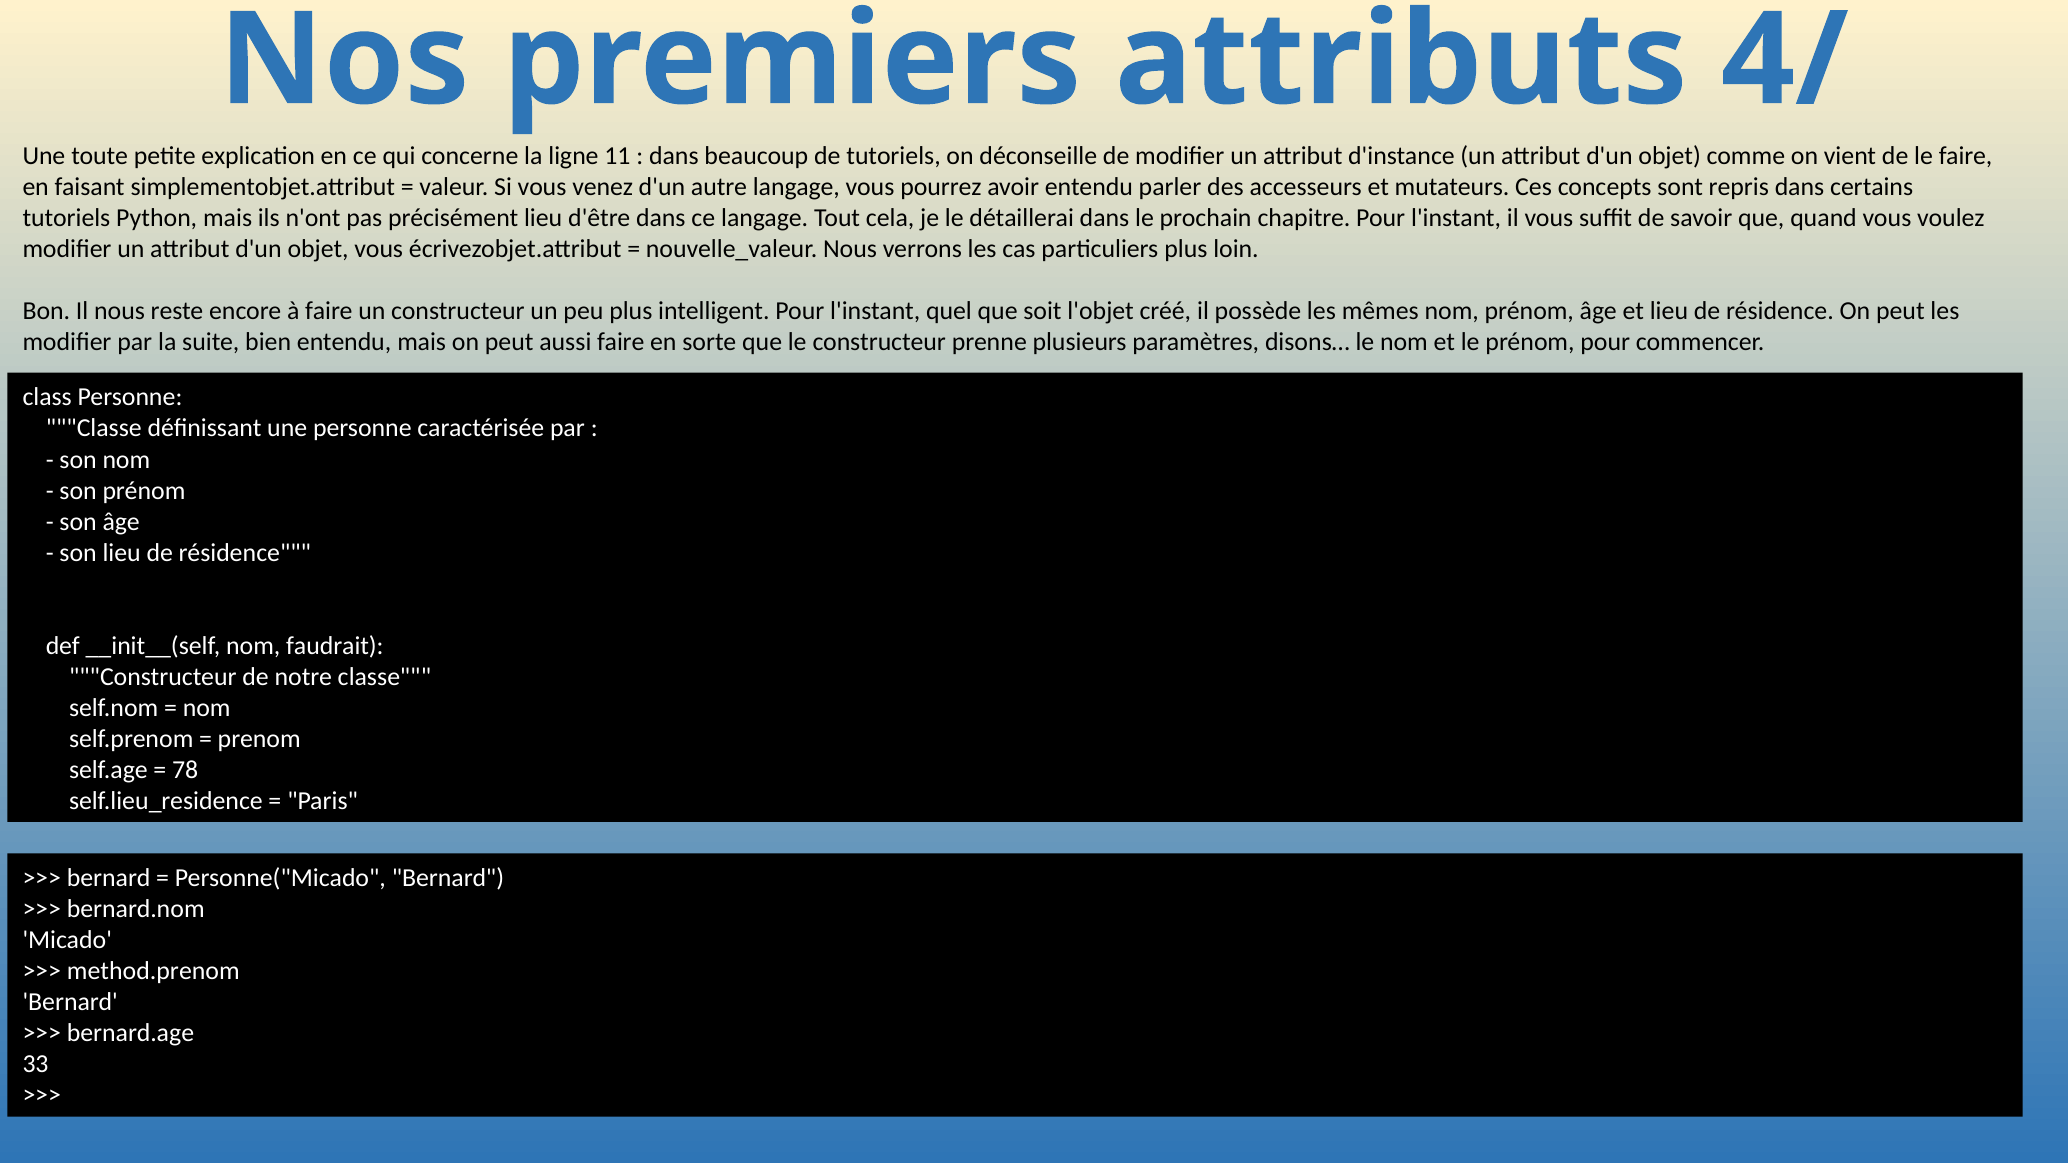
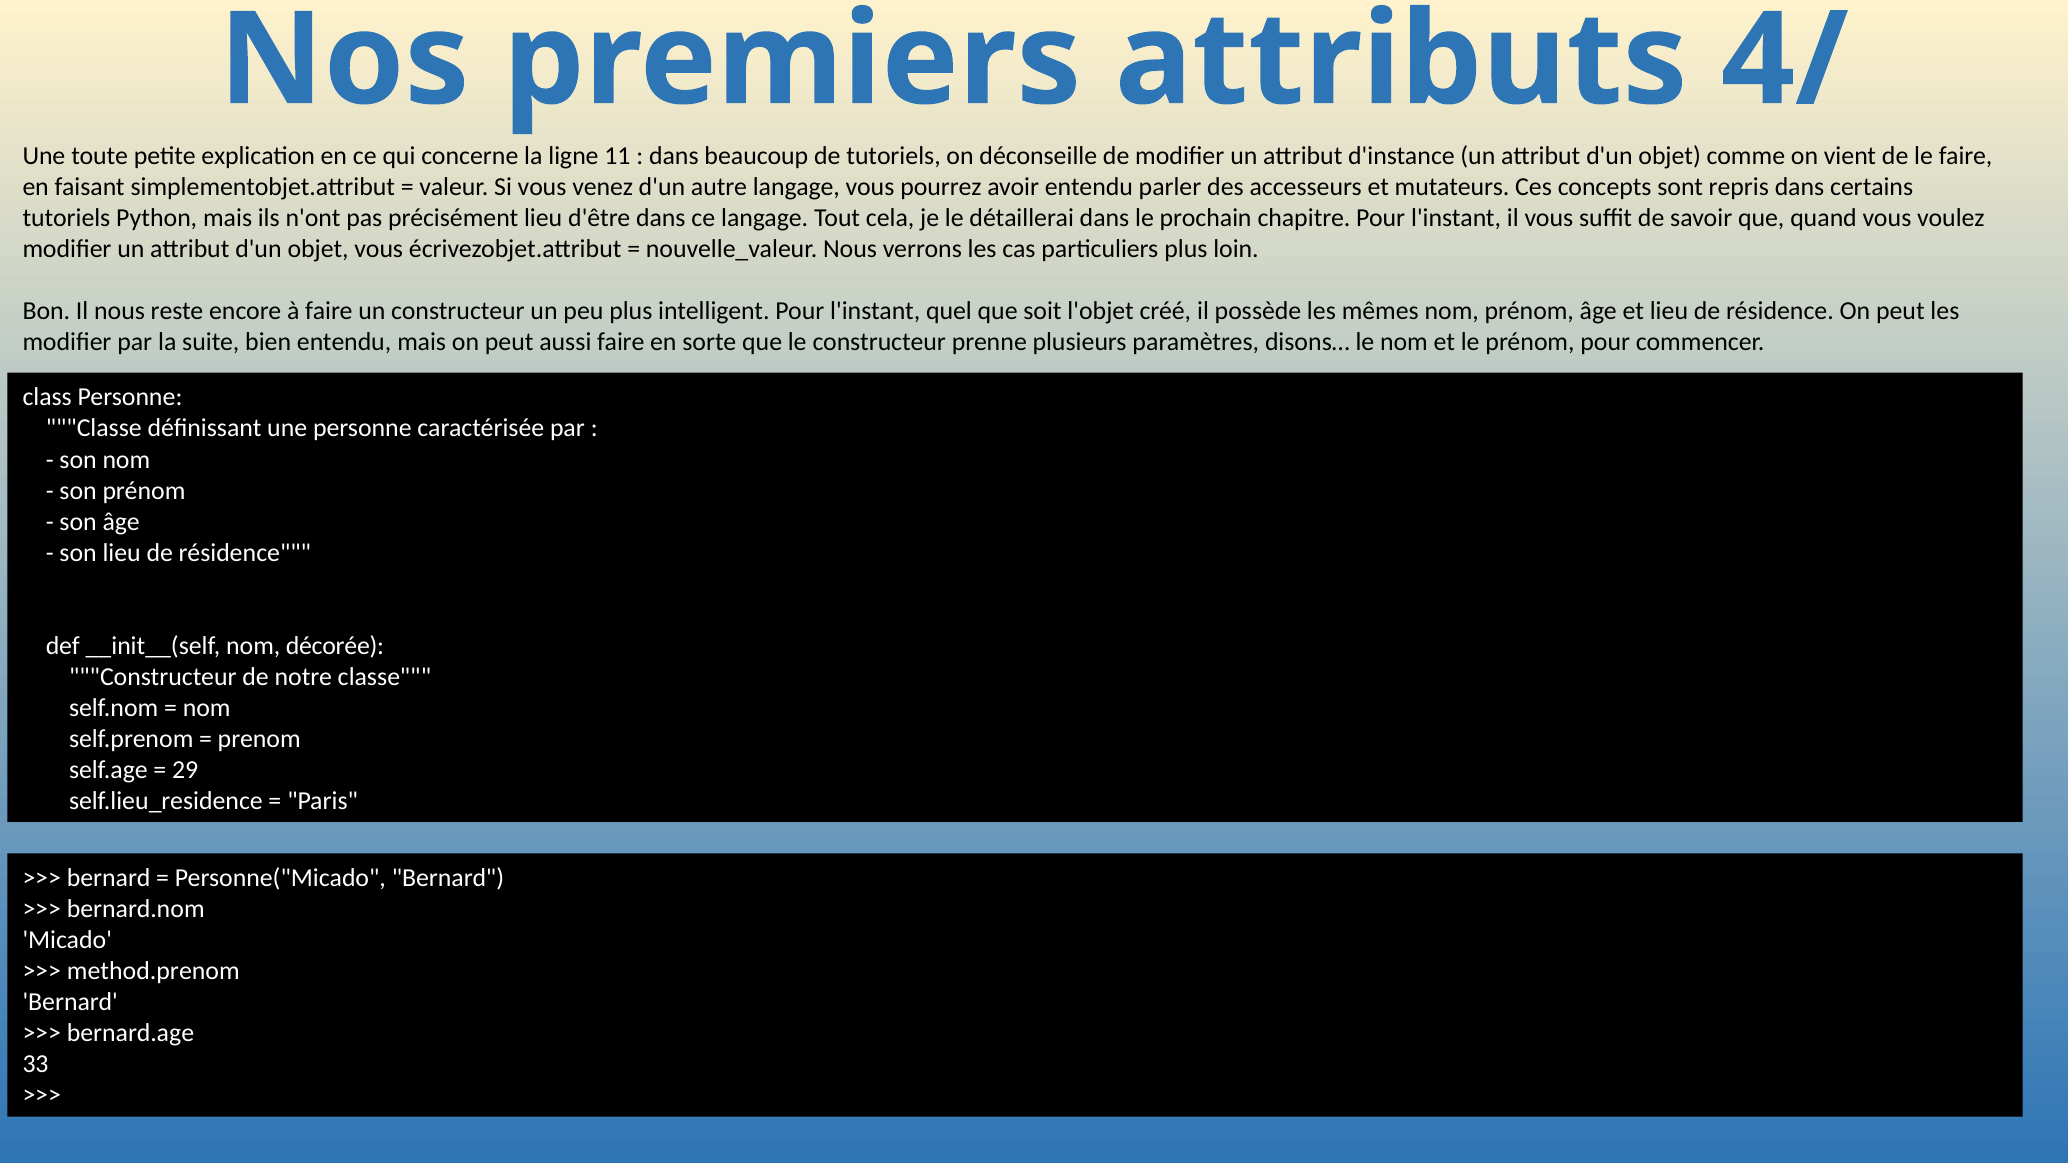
faudrait: faudrait -> décorée (335, 646)
78: 78 -> 29 (185, 770)
